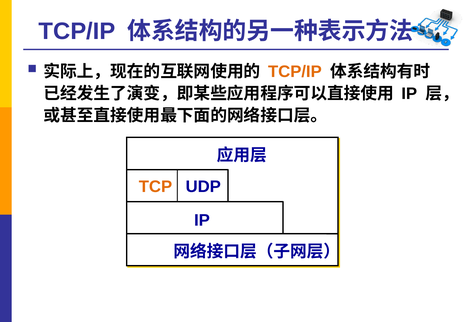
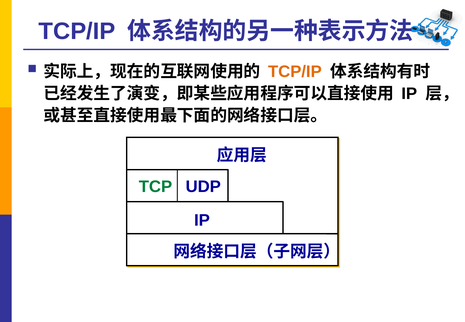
TCP colour: orange -> green (155, 187)
